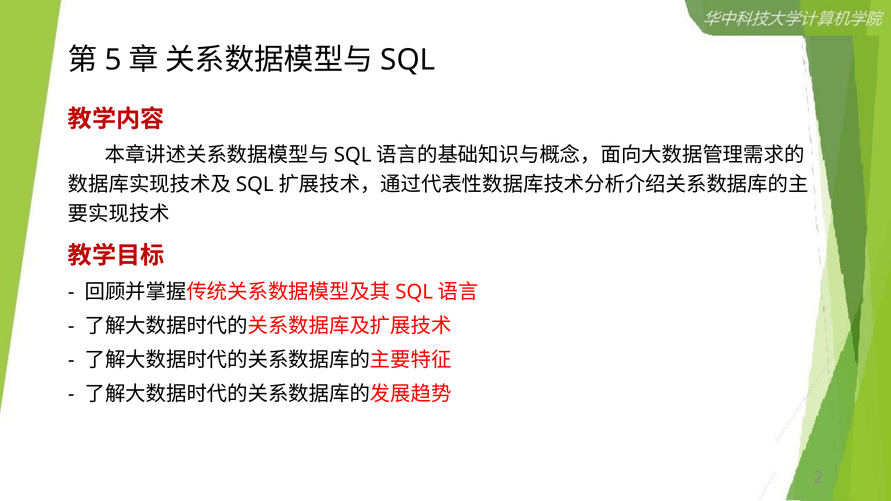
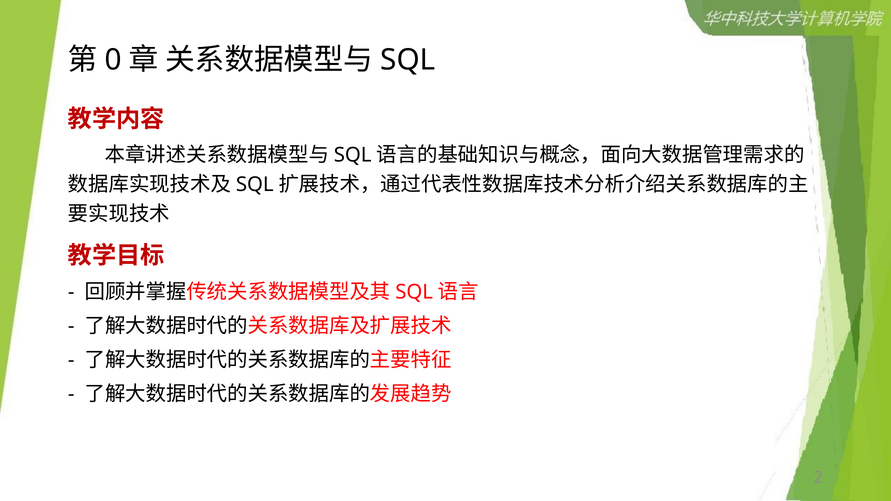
5: 5 -> 0 (113, 60)
